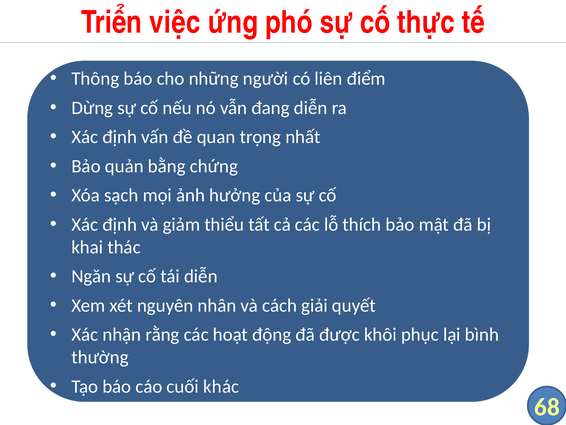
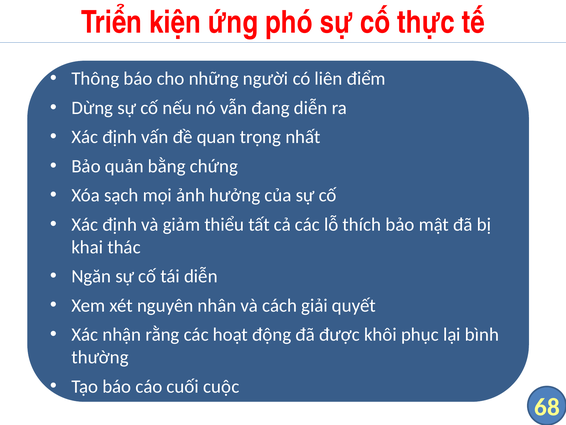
việc: việc -> kiện (175, 23)
khác: khác -> cuộc (221, 386)
